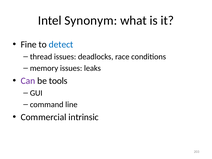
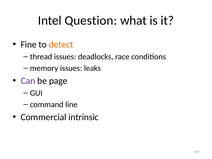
Synonym: Synonym -> Question (91, 21)
detect colour: blue -> orange (61, 44)
tools: tools -> page (58, 81)
